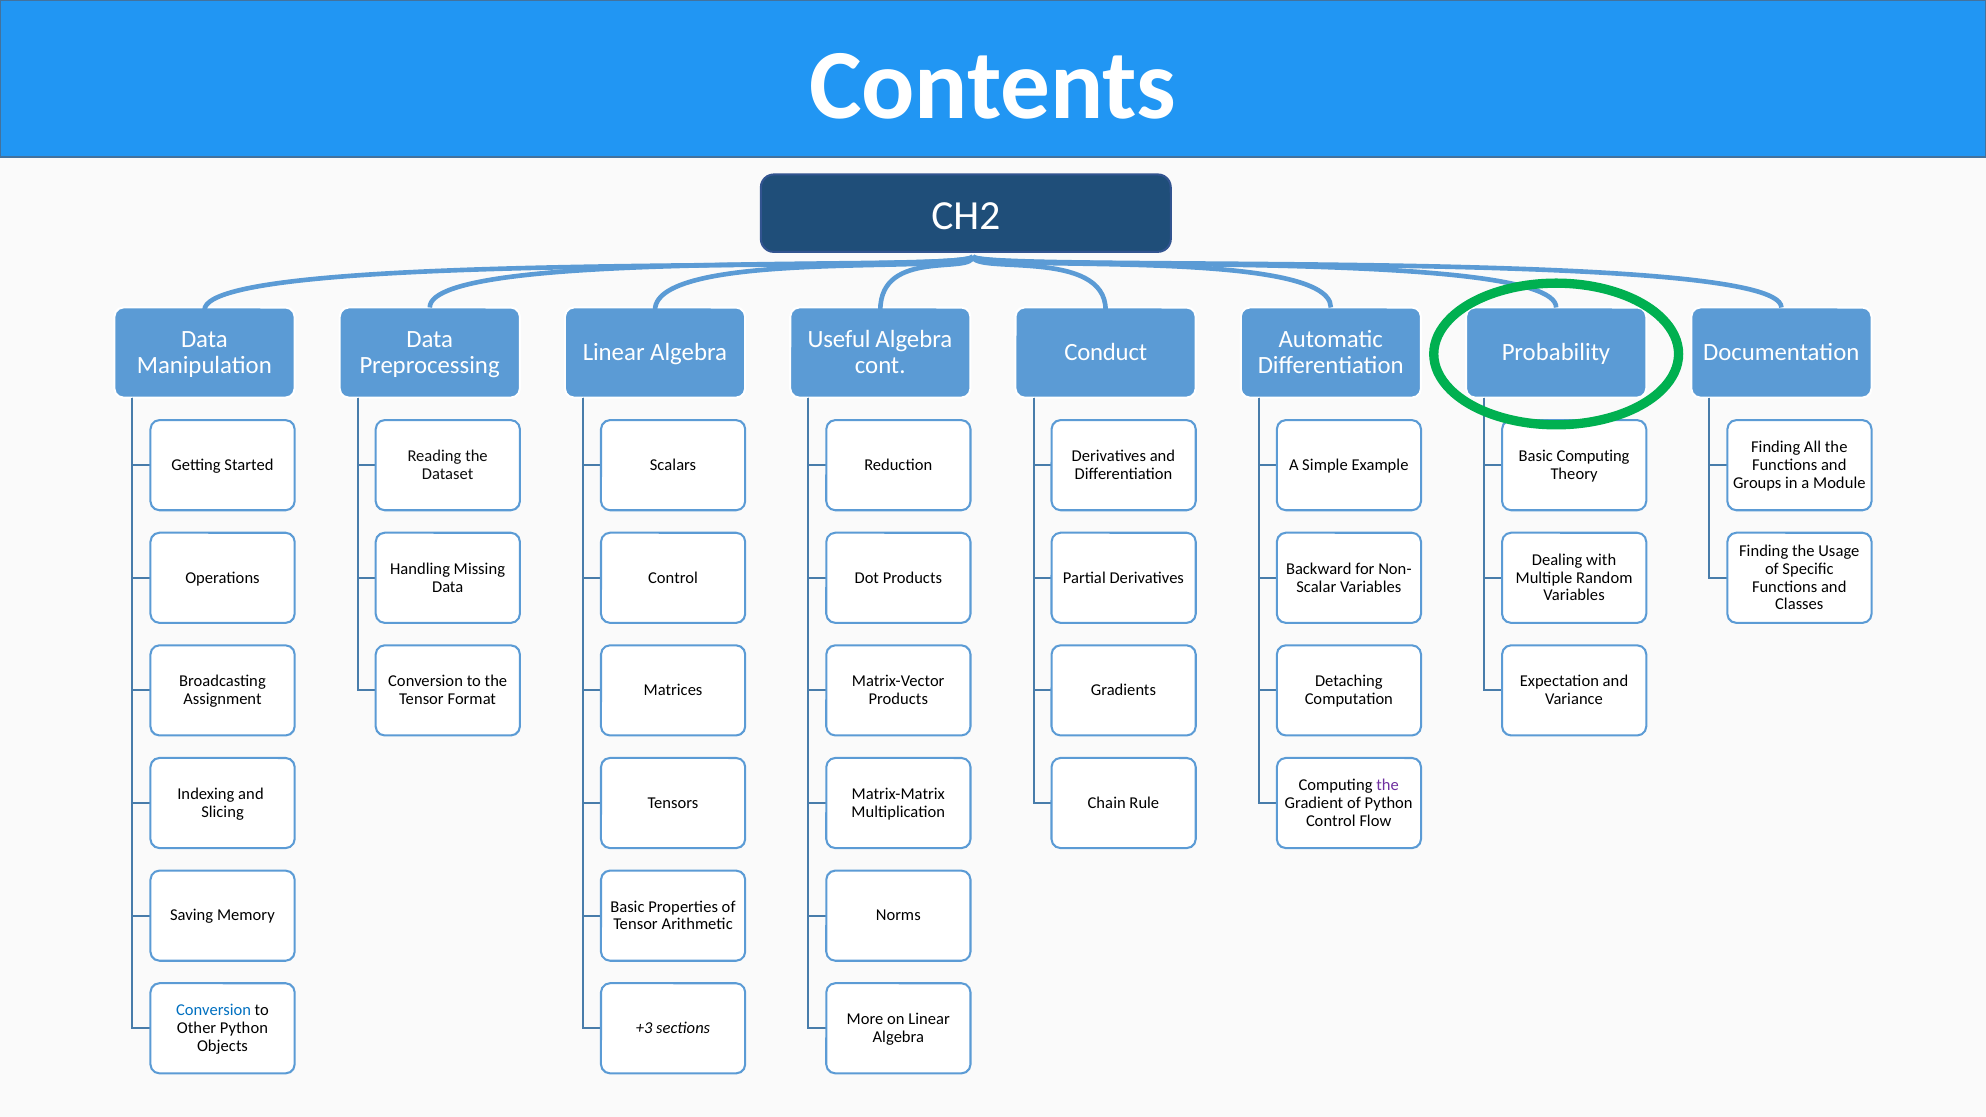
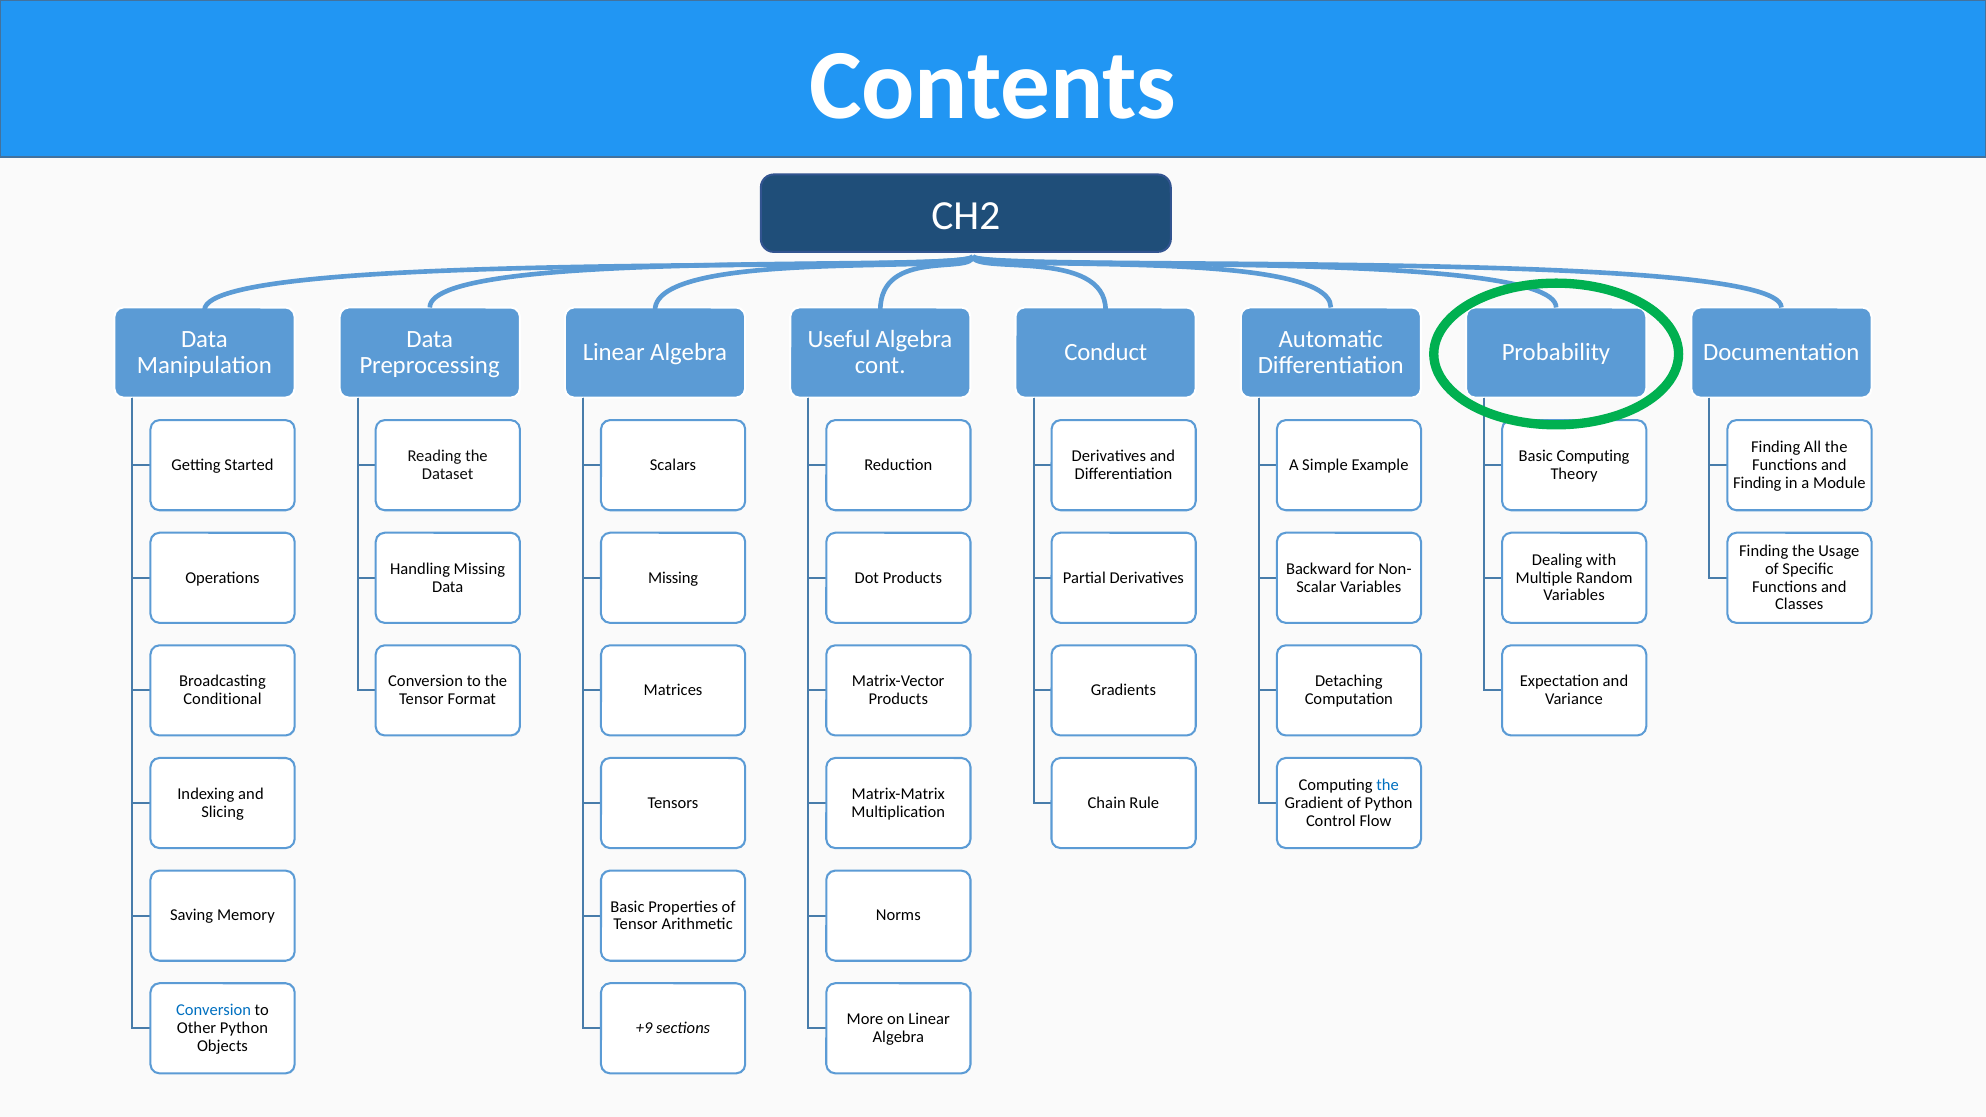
Groups: Groups -> Finding (1757, 483)
Control: Control -> Missing (673, 578)
Assignment: Assignment -> Conditional (222, 699)
the colour: purple -> blue (1388, 785)
+3: +3 -> +9 (644, 1028)
